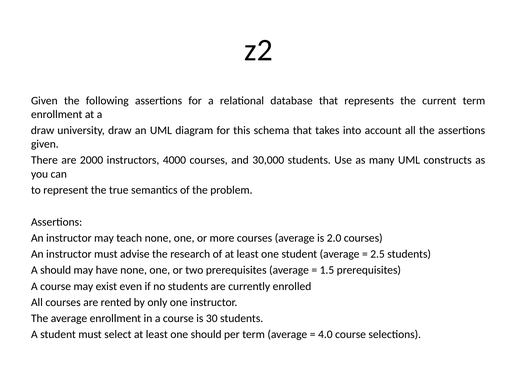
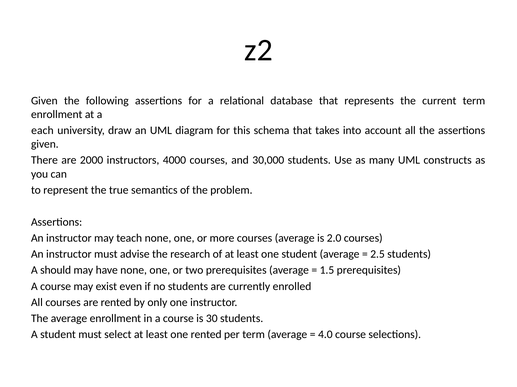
draw: draw -> each (42, 131)
one should: should -> rented (206, 335)
